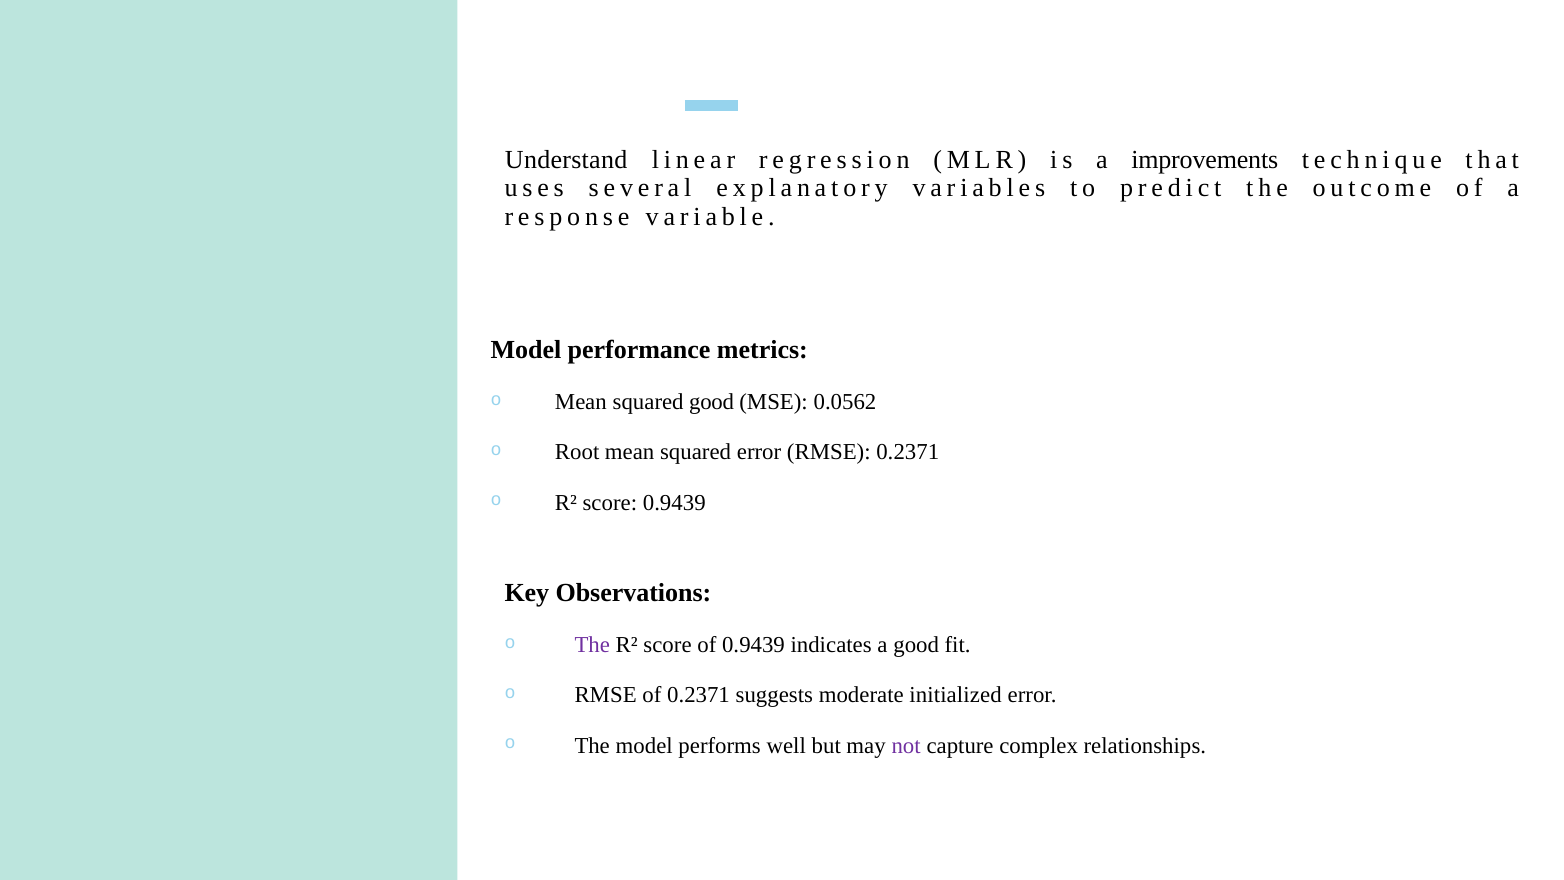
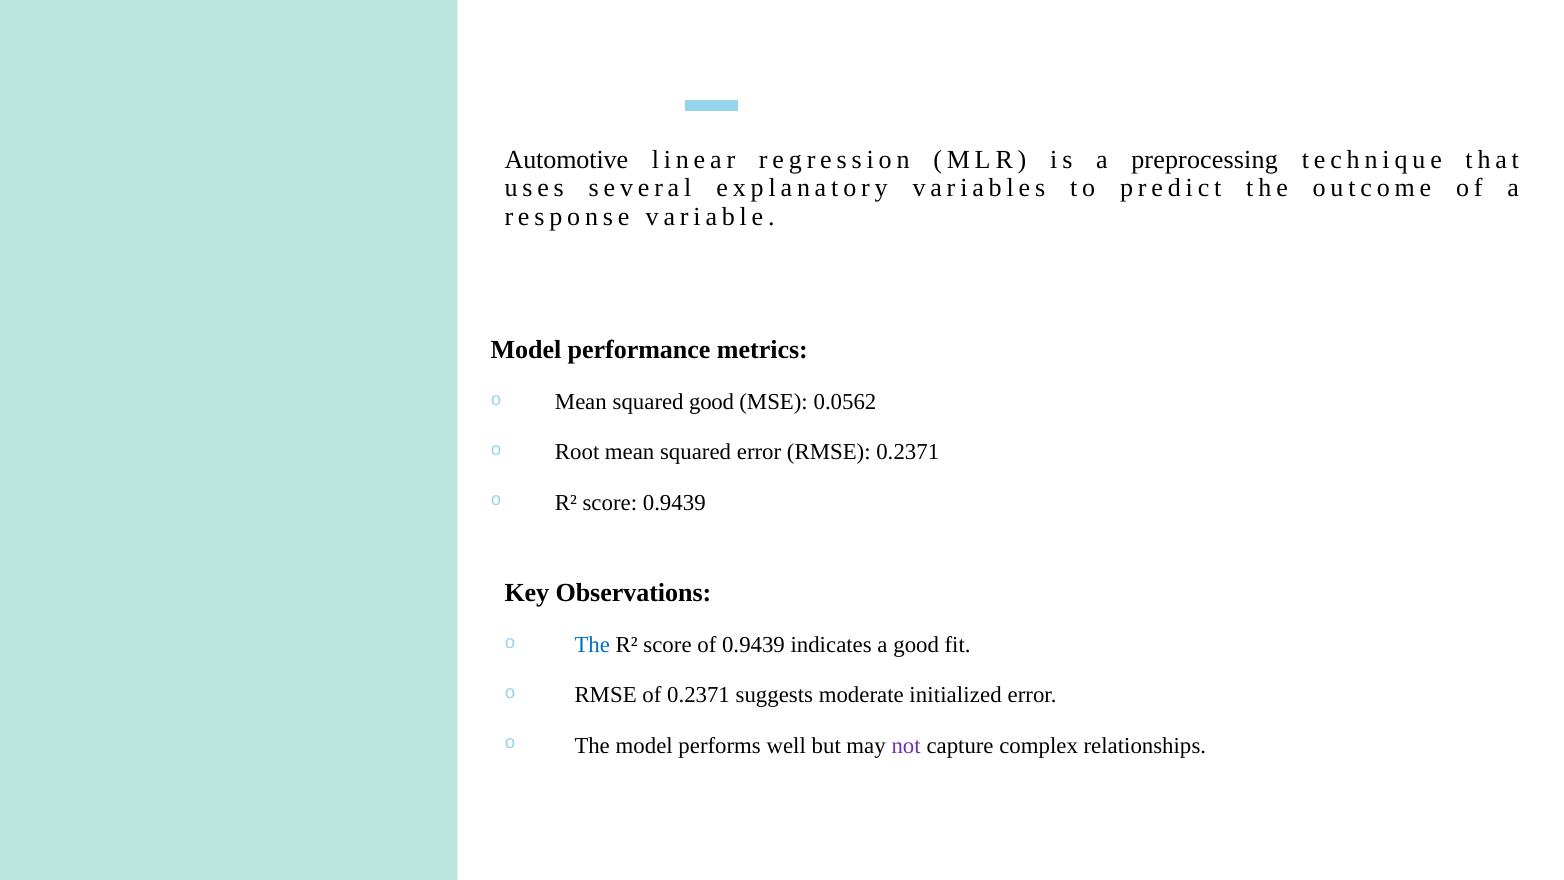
Understand: Understand -> Automotive (566, 160)
improvements: improvements -> preprocessing (1205, 160)
The colour: purple -> blue (592, 645)
